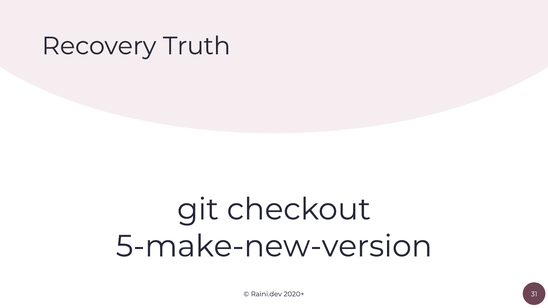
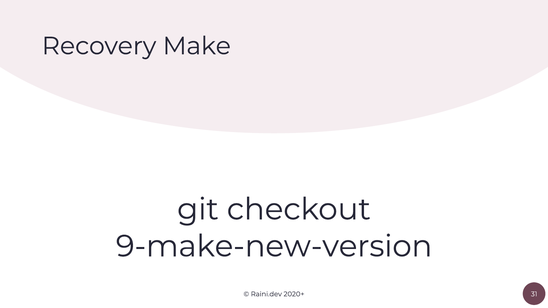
Truth: Truth -> Make (197, 46)
5-make-new-version: 5-make-new-version -> 9-make-new-version (274, 246)
